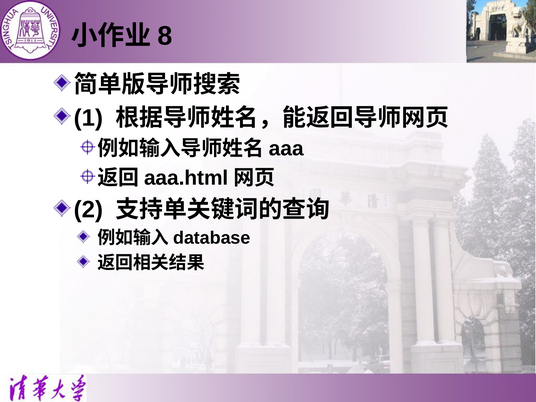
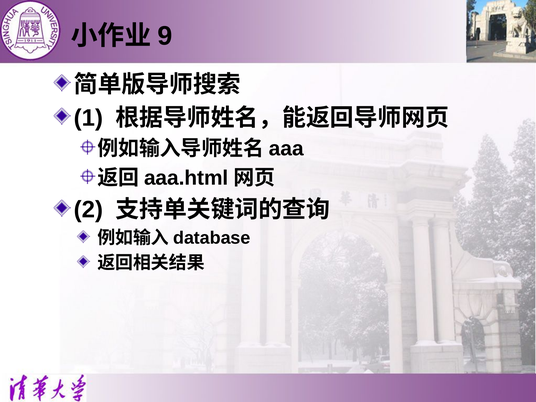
8: 8 -> 9 (165, 36)
